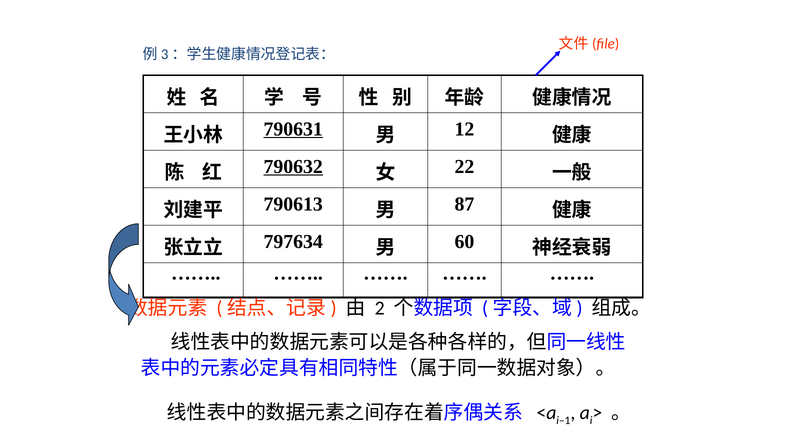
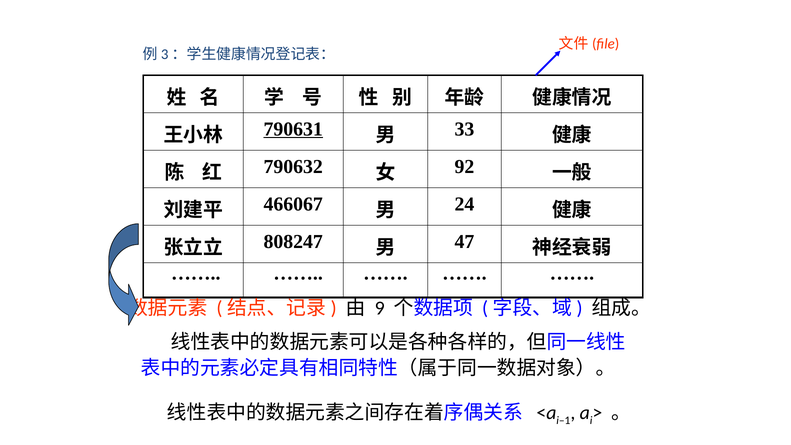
12: 12 -> 33 (464, 129)
790632 underline: present -> none (293, 167)
22: 22 -> 92 (464, 167)
790613: 790613 -> 466067 (293, 204)
87: 87 -> 24 (464, 204)
797634: 797634 -> 808247 (293, 242)
60: 60 -> 47 (464, 242)
2: 2 -> 9 (380, 308)
